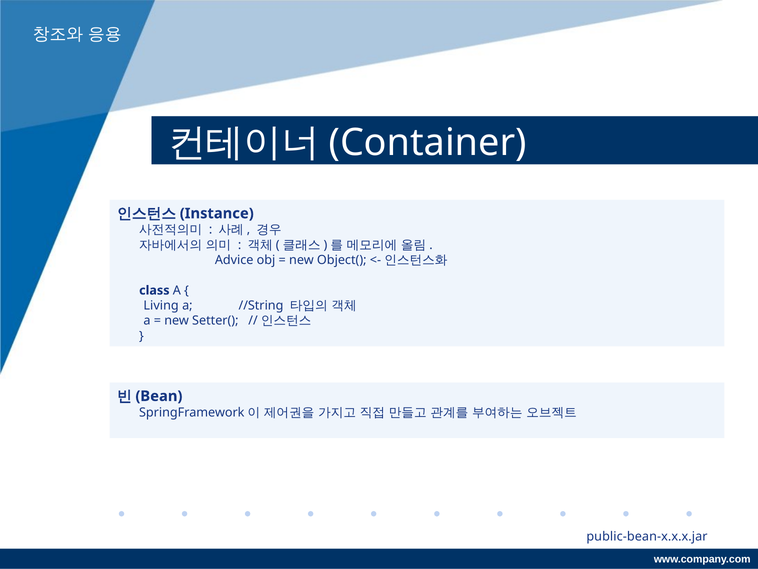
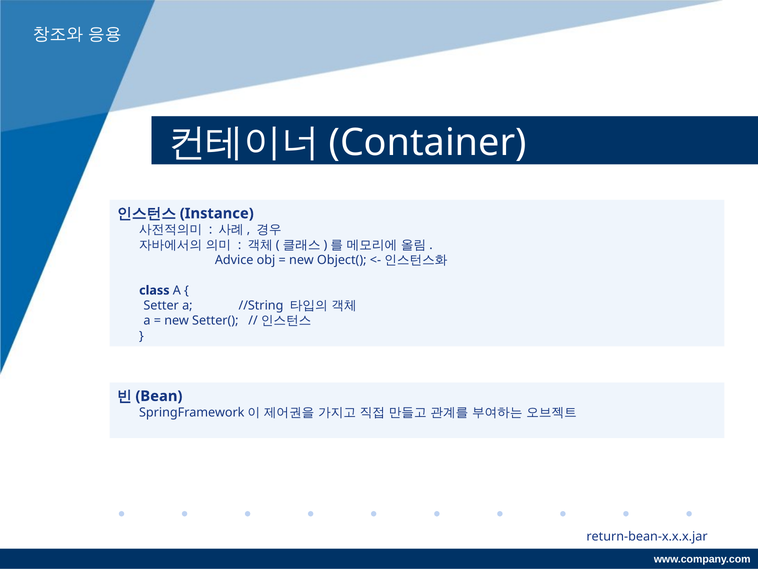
Living: Living -> Setter (161, 305)
public-bean-x.x.x.jar: public-bean-x.x.x.jar -> return-bean-x.x.x.jar (647, 536)
